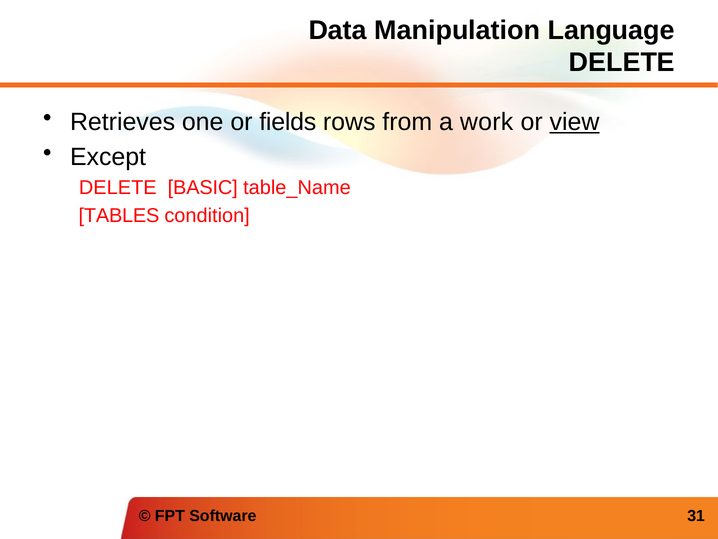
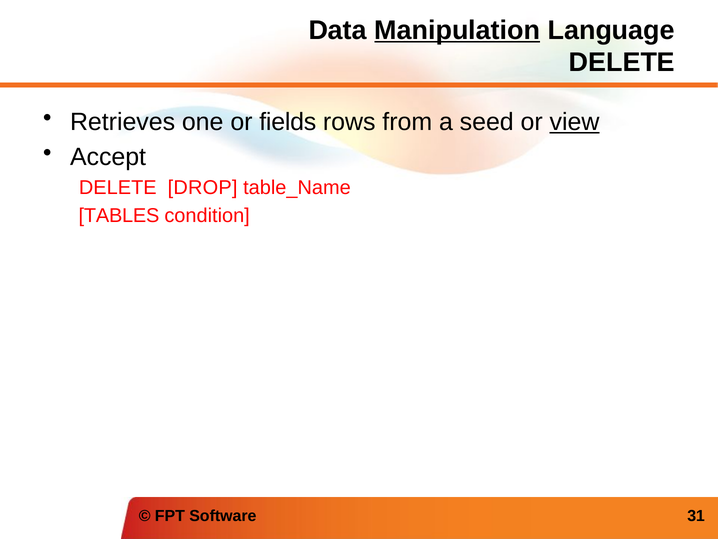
Manipulation underline: none -> present (457, 30)
work: work -> seed (487, 122)
Except: Except -> Accept (108, 157)
BASIC: BASIC -> DROP (203, 187)
